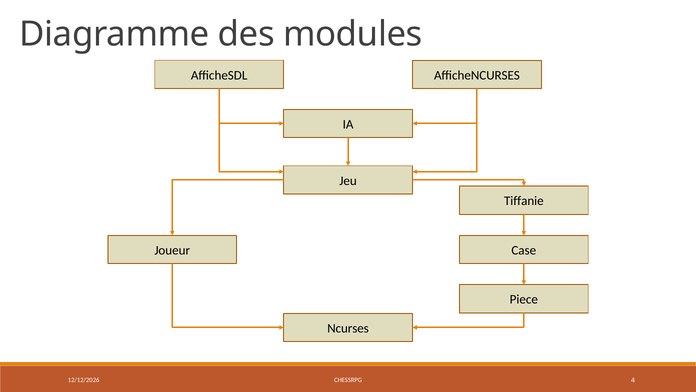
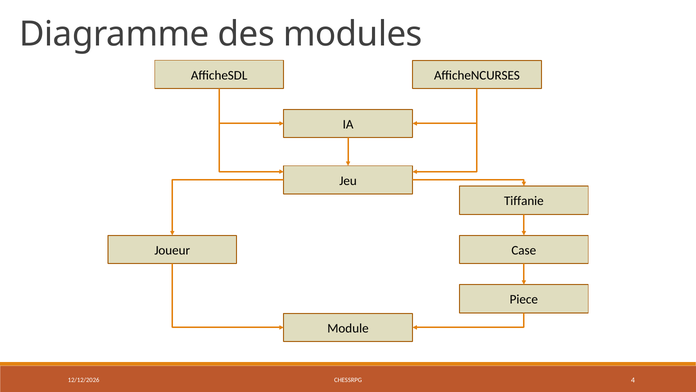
Ncurses: Ncurses -> Module (348, 328)
